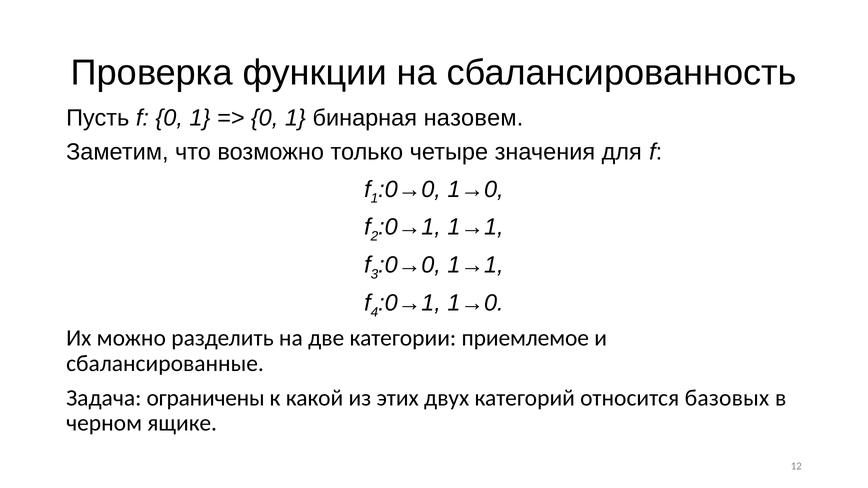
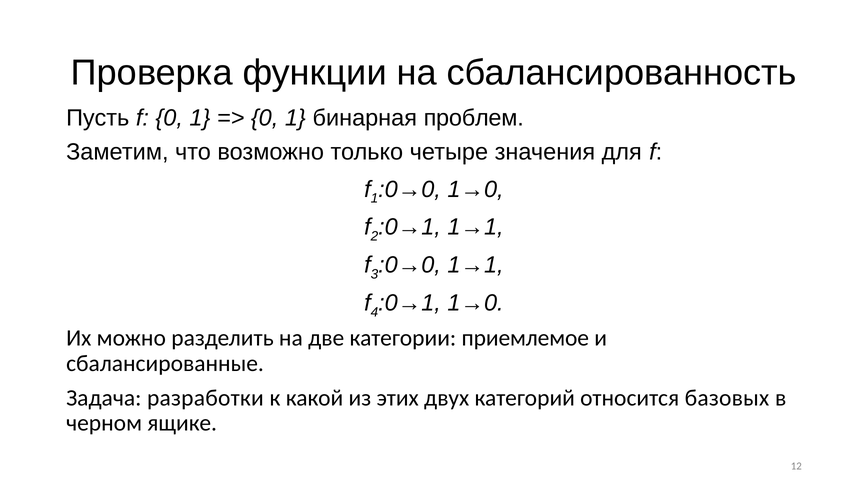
назовем: назовем -> проблем (474, 118)
ограничены: ограничены -> разработки (205, 398)
